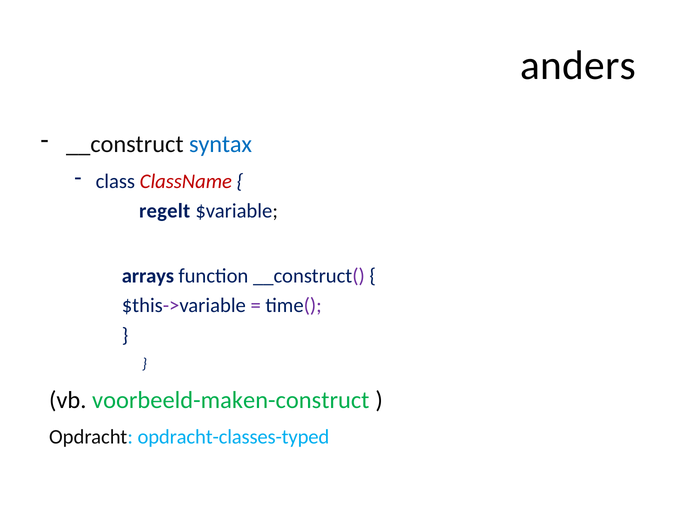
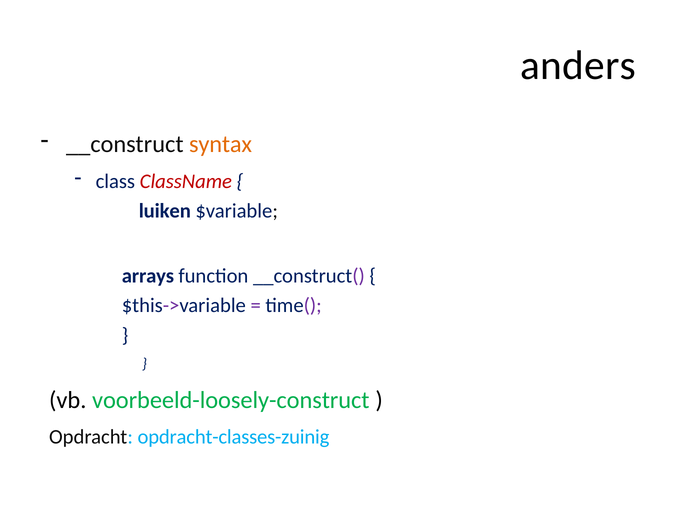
syntax colour: blue -> orange (221, 144)
regelt: regelt -> luiken (165, 211)
voorbeeld-maken-construct: voorbeeld-maken-construct -> voorbeeld-loosely-construct (231, 400)
opdracht-classes-typed: opdracht-classes-typed -> opdracht-classes-zuinig (233, 437)
